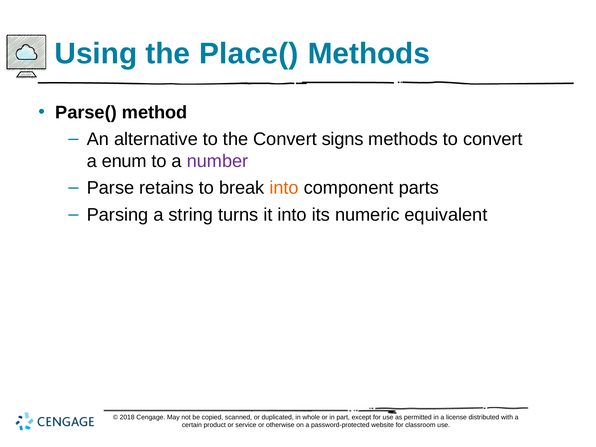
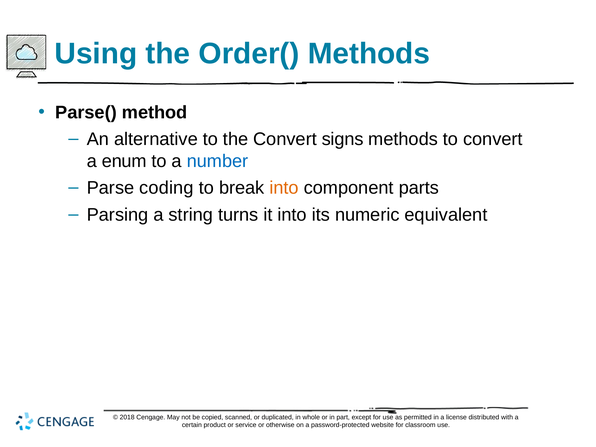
Place(: Place( -> Order( (249, 54)
number colour: purple -> blue (217, 161)
retains: retains -> coding (166, 188)
